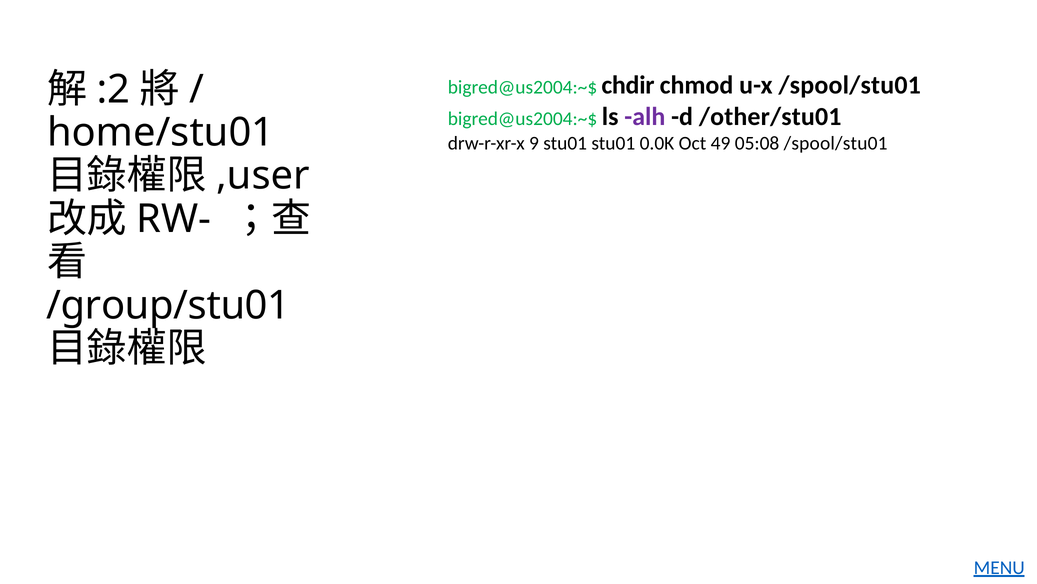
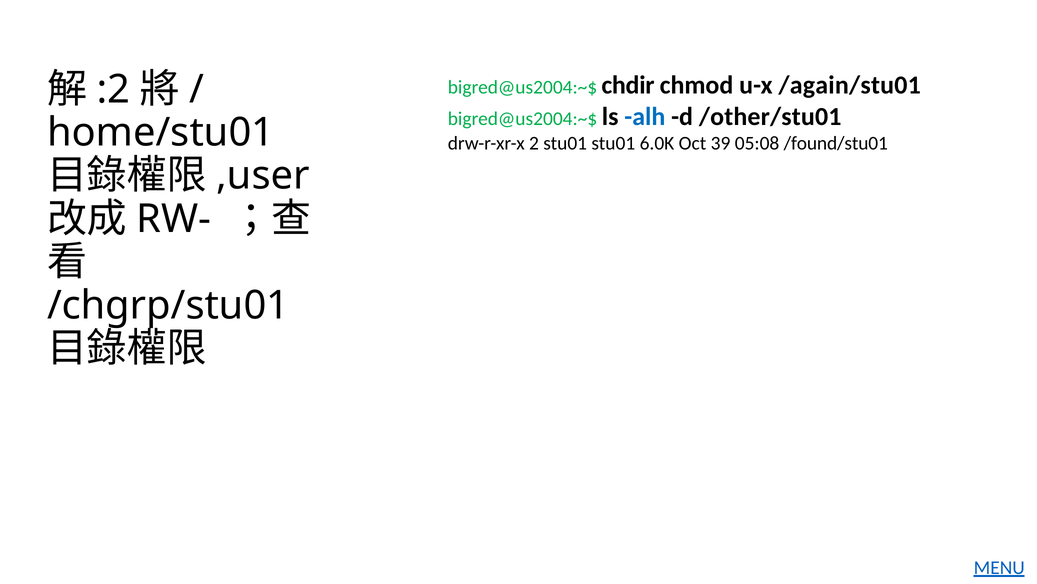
u-x /spool/stu01: /spool/stu01 -> /again/stu01 (850, 85)
alh colour: purple -> blue (645, 116)
9: 9 -> 2 (534, 143)
0.0K: 0.0K -> 6.0K (657, 143)
49: 49 -> 39 (721, 143)
05:08 /spool/stu01: /spool/stu01 -> /found/stu01 (836, 143)
/group/stu01: /group/stu01 -> /chgrp/stu01 (168, 305)
